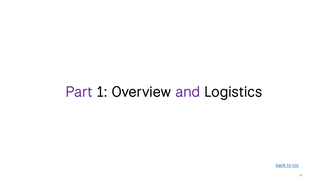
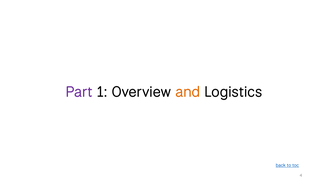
and colour: purple -> orange (188, 92)
